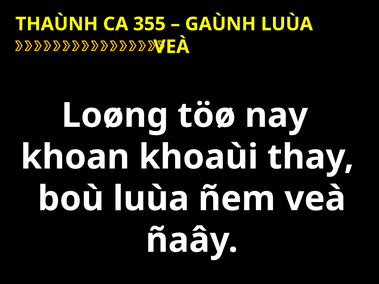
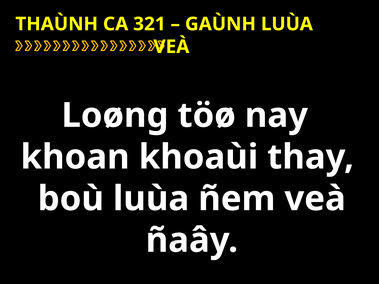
355: 355 -> 321 (149, 24)
